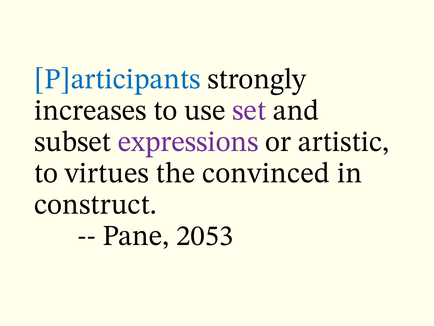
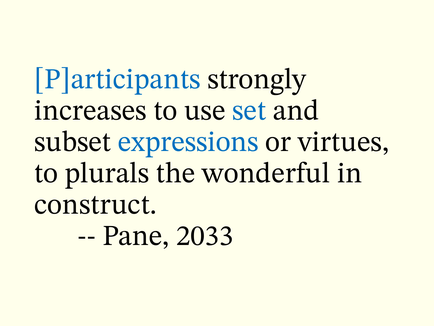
set colour: purple -> blue (249, 110)
expressions colour: purple -> blue (188, 141)
artistic: artistic -> virtues (344, 141)
virtues: virtues -> plurals (107, 173)
convinced: convinced -> wonderful (266, 173)
2053: 2053 -> 2033 (205, 235)
